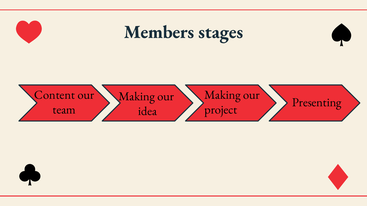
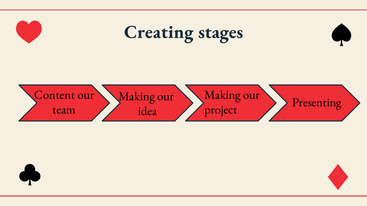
Members: Members -> Creating (159, 32)
